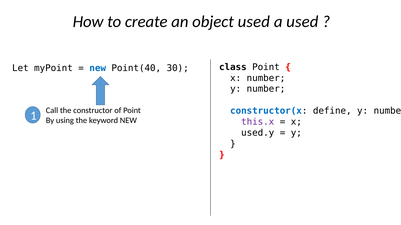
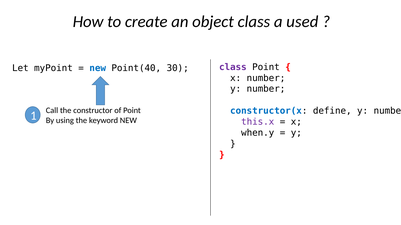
object used: used -> class (254, 22)
class colour: black -> purple (233, 67)
used.y: used.y -> when.y (258, 133)
